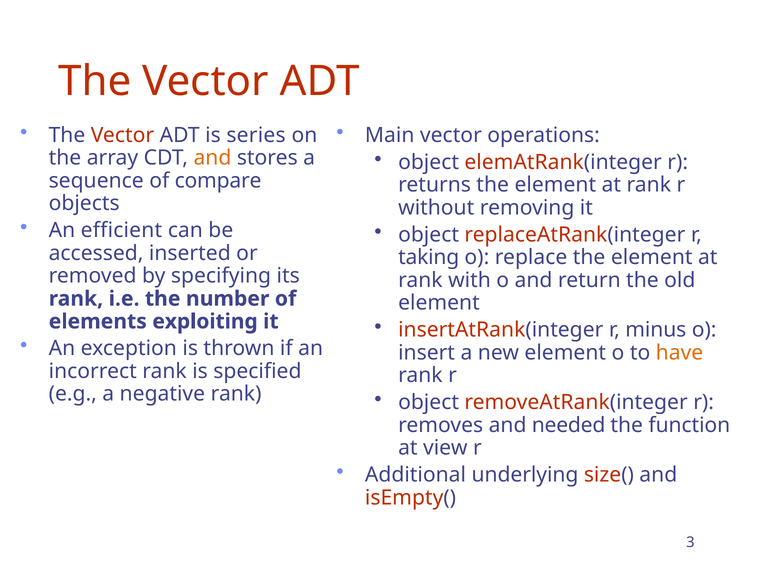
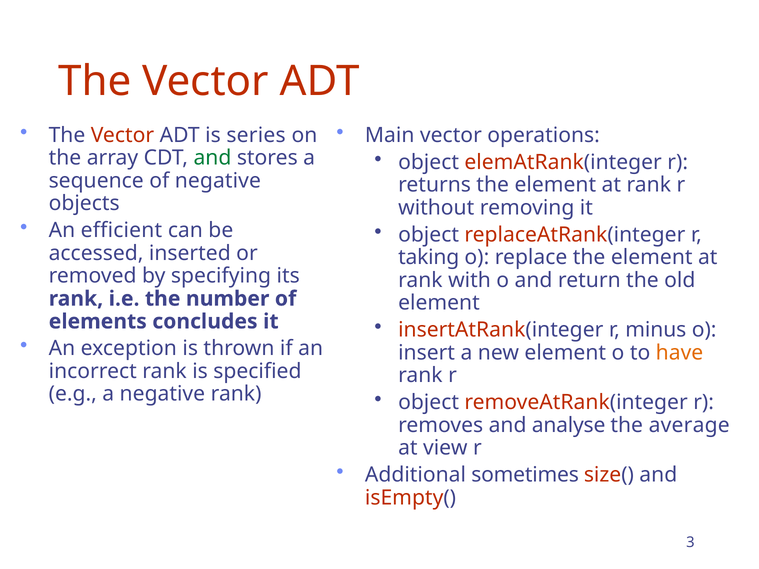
and colour: orange -> green (212, 158)
of compare: compare -> negative (218, 181)
exploiting: exploiting -> concludes (205, 322)
needed: needed -> analyse (569, 425)
function: function -> average (689, 425)
underlying: underlying -> sometimes (525, 475)
